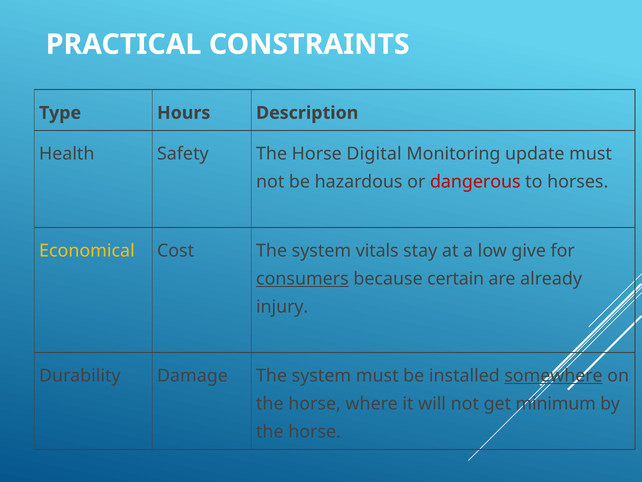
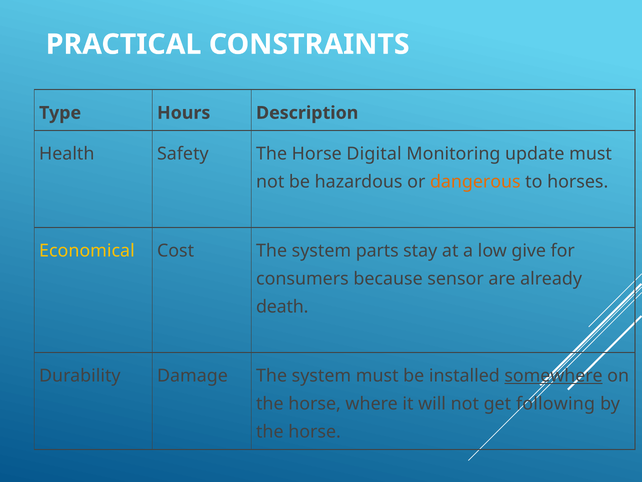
dangerous colour: red -> orange (475, 182)
vitals: vitals -> parts (377, 251)
consumers underline: present -> none (302, 279)
certain: certain -> sensor (456, 279)
injury: injury -> death (282, 307)
minimum: minimum -> following (556, 404)
